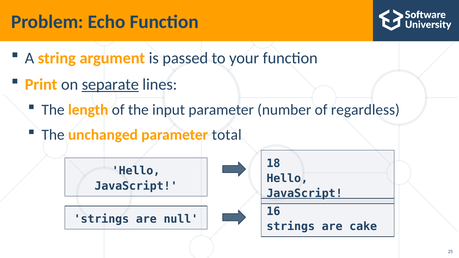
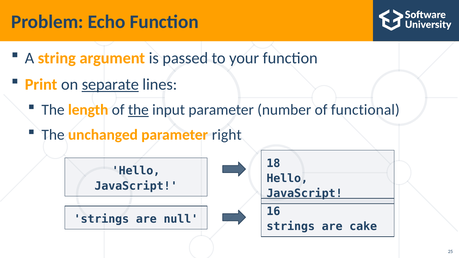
the underline: none -> present (138, 110)
regardless: regardless -> functional (365, 110)
total: total -> right (227, 135)
